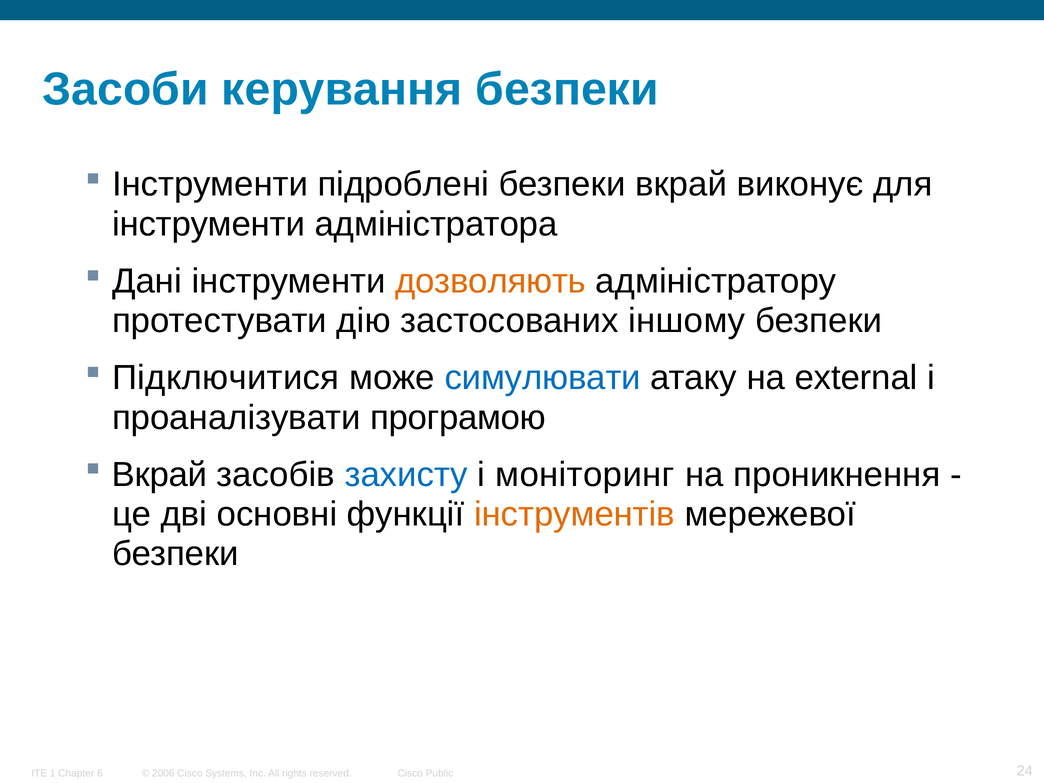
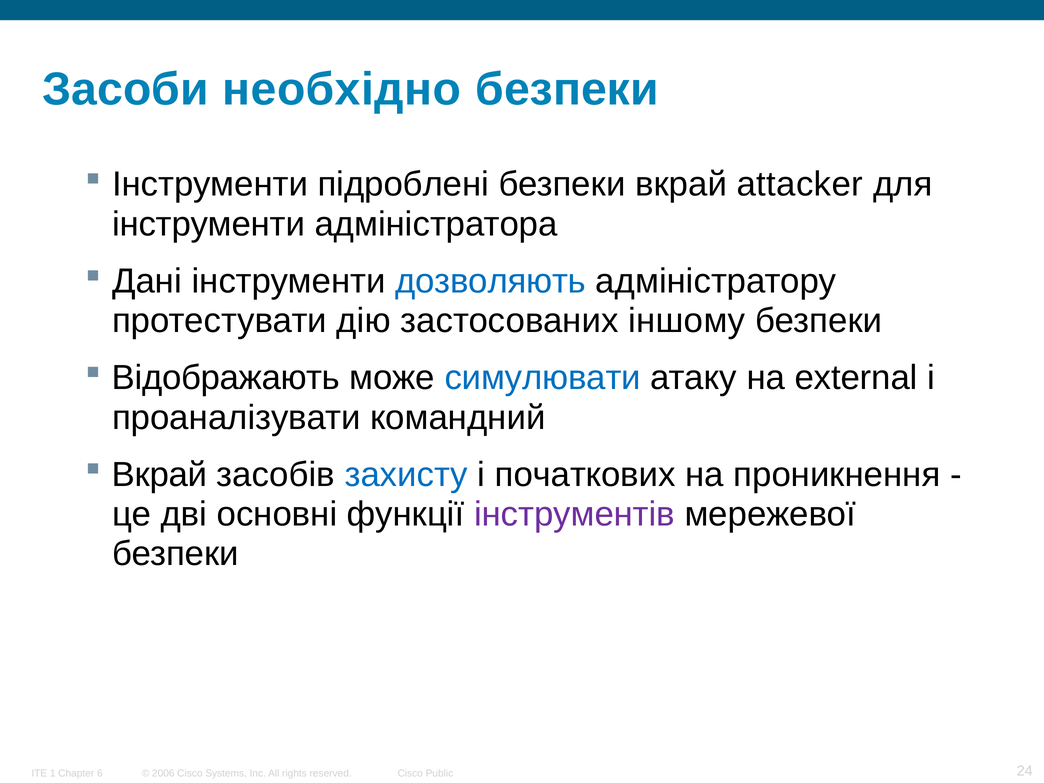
керування: керування -> необхідно (342, 89)
виконує: виконує -> attacker (800, 184)
дозволяють colour: orange -> blue (491, 281)
Підключитися: Підключитися -> Відображають (226, 378)
програмою: програмою -> командний (458, 418)
моніторинг: моніторинг -> початкових (585, 475)
інструментів colour: orange -> purple (575, 514)
